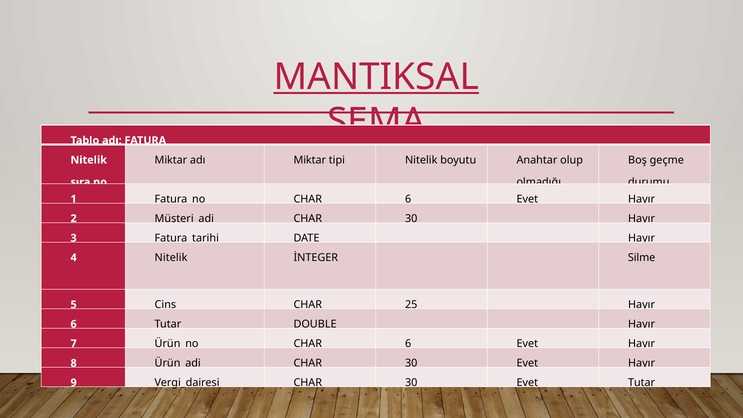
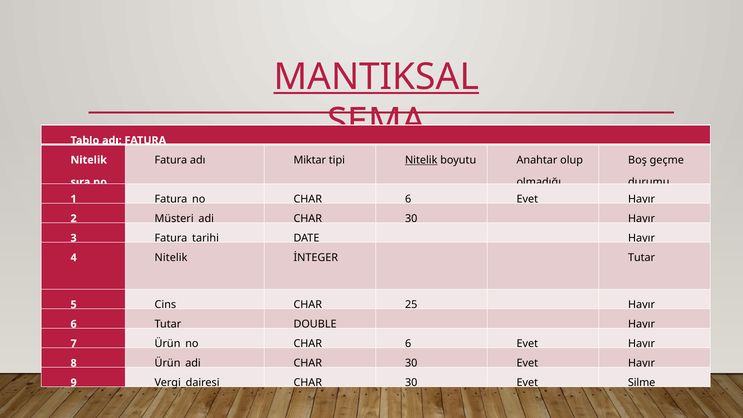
Miktar: Miktar -> Fatura (171, 160)
Nitelik underline: none -> present (421, 160)
İNTEGER Silme: Silme -> Tutar (642, 258)
Evet Tutar: Tutar -> Silme (642, 383)
